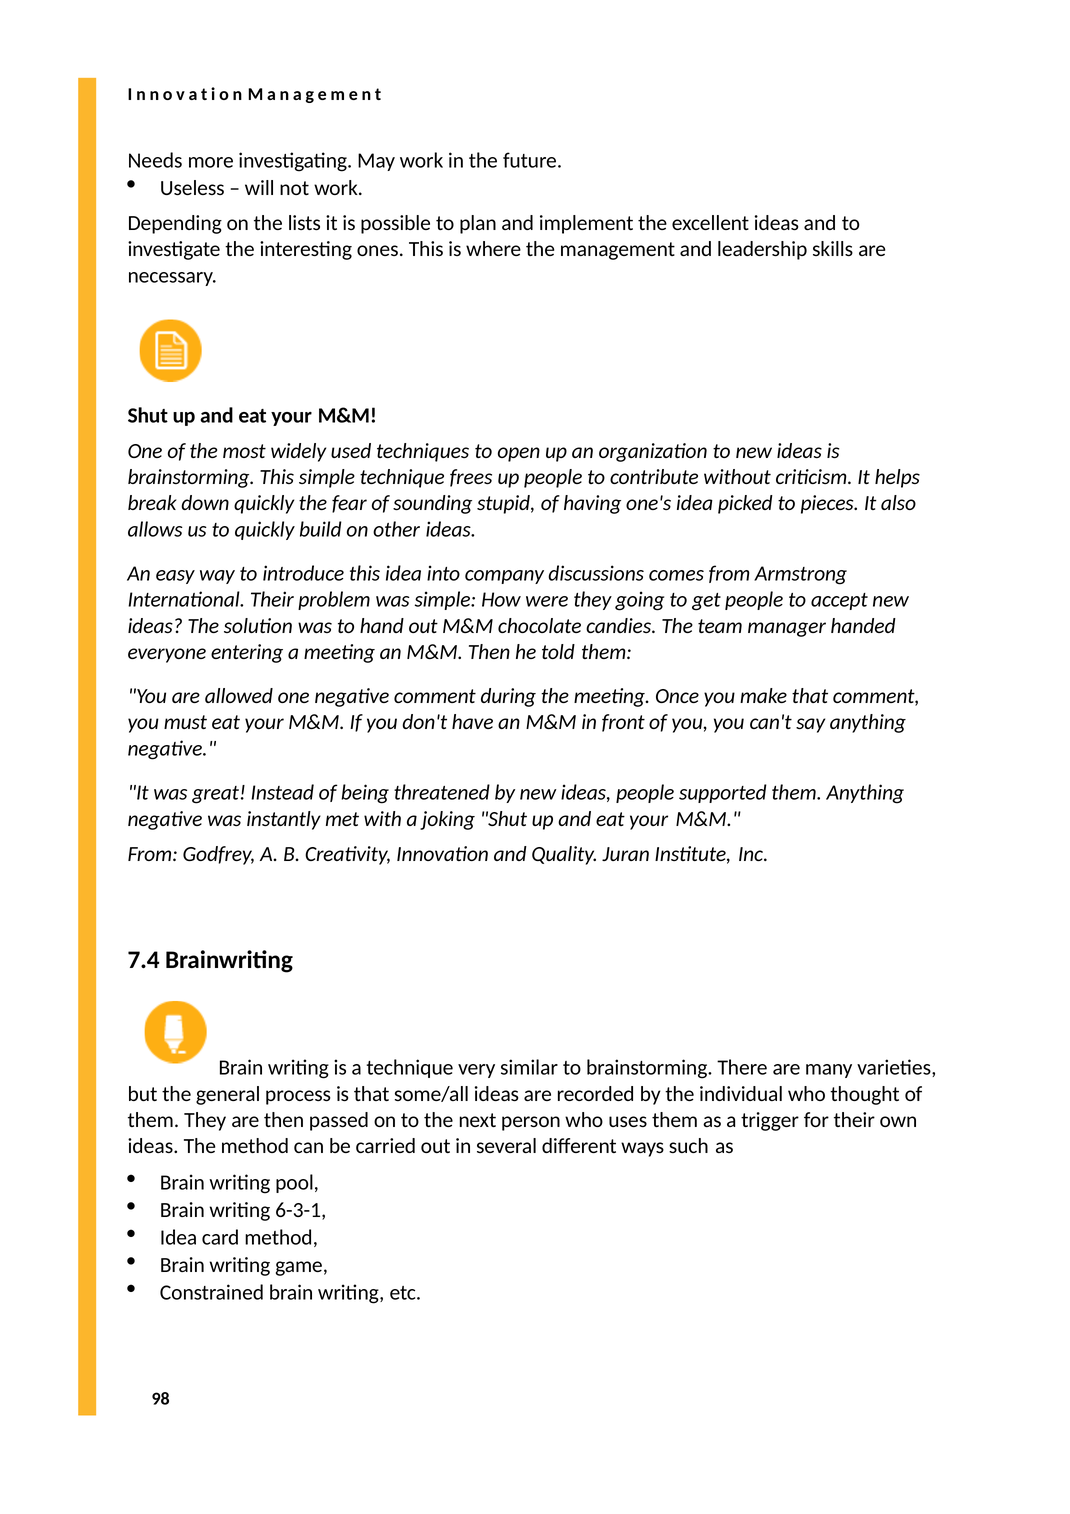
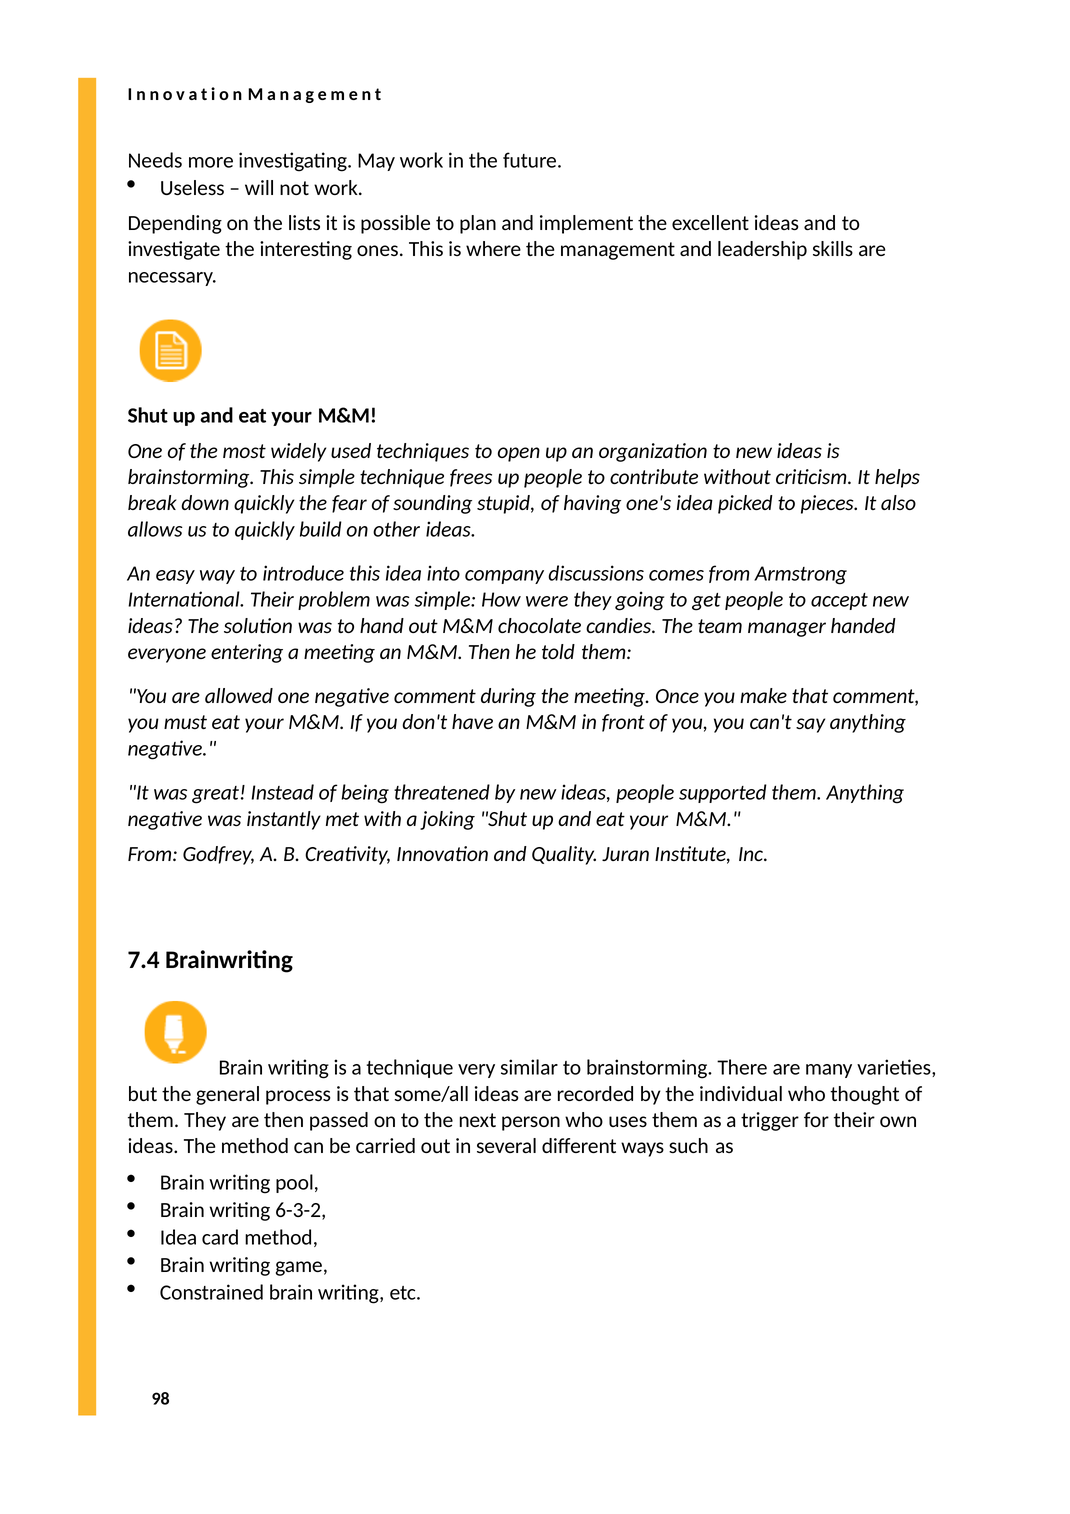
6-3-1: 6-3-1 -> 6-3-2 (301, 1210)
